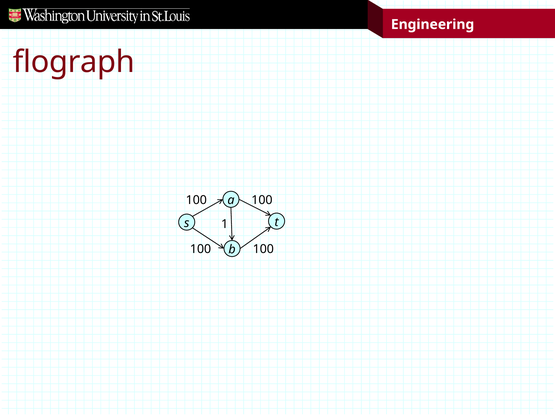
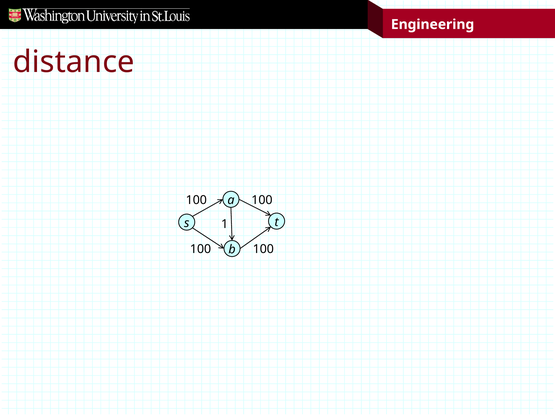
flograph: flograph -> distance (74, 62)
